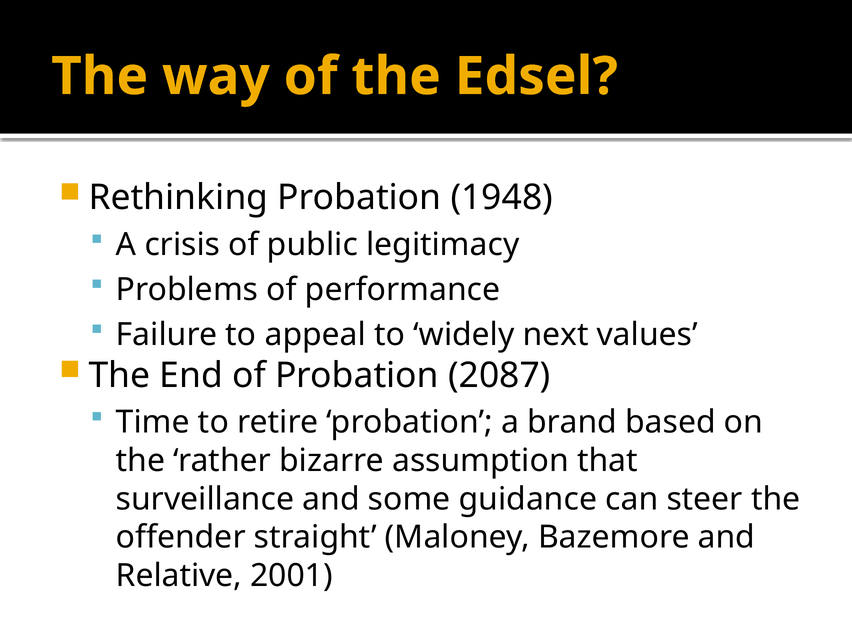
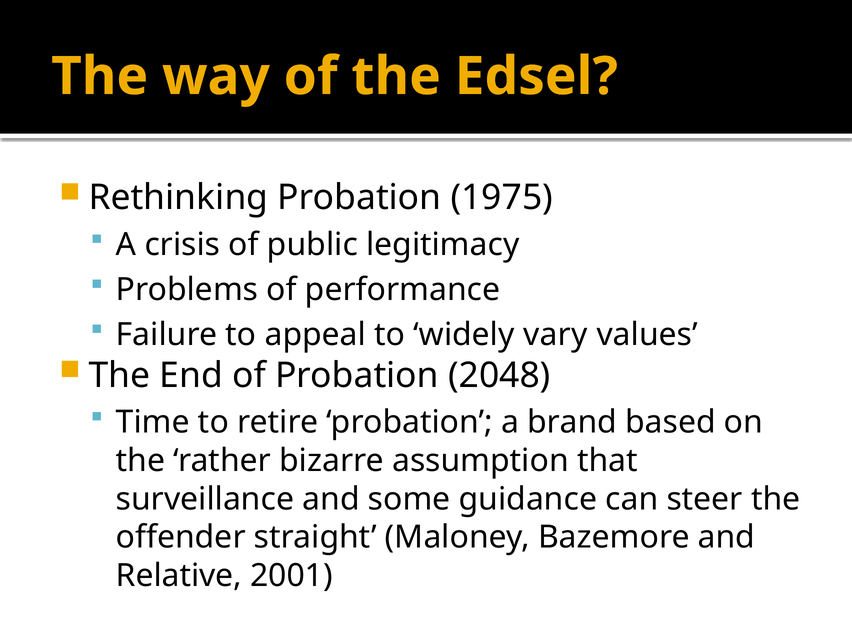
1948: 1948 -> 1975 (502, 198)
next: next -> vary (555, 335)
2087: 2087 -> 2048 (499, 375)
